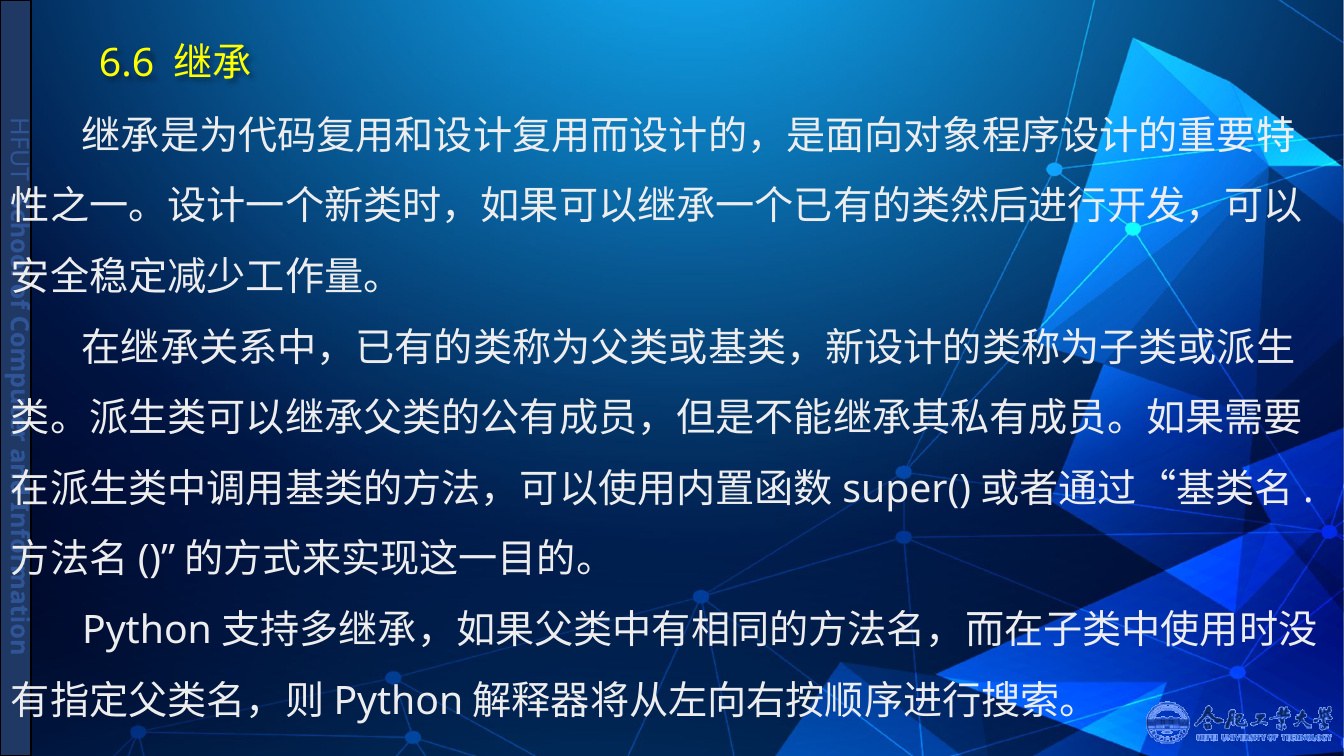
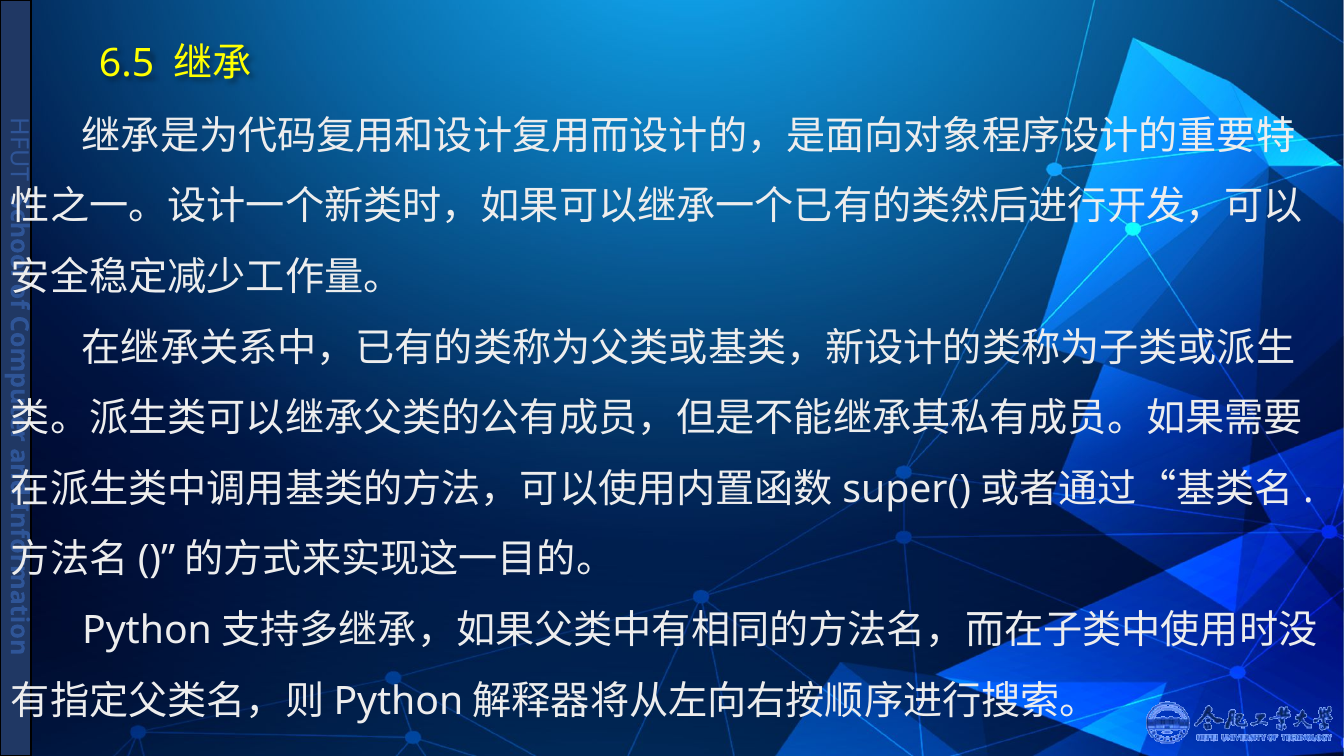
6.6: 6.6 -> 6.5 (127, 63)
